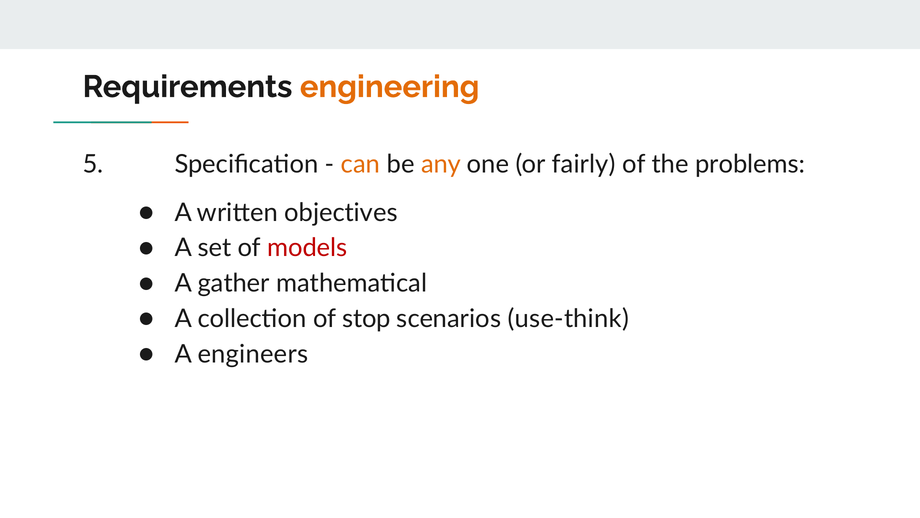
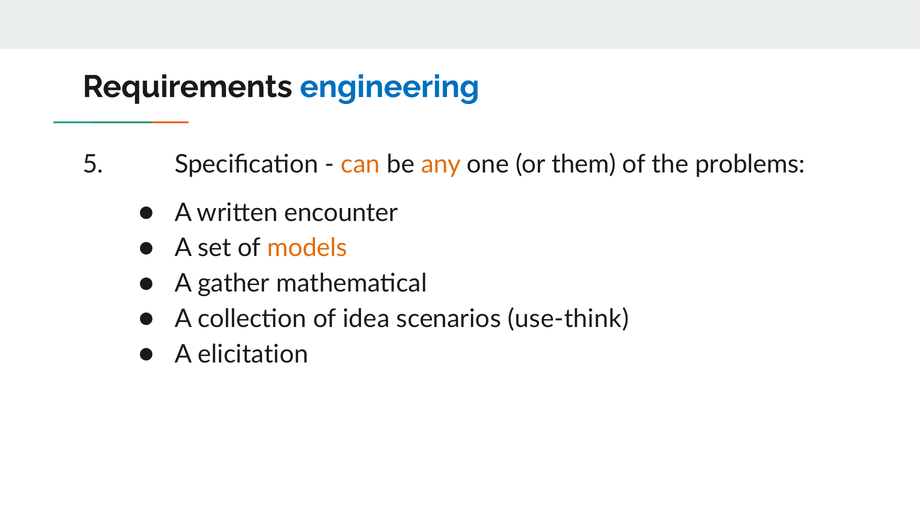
engineering colour: orange -> blue (390, 87)
fairly: fairly -> them (584, 164)
objectives: objectives -> encounter (341, 212)
models colour: red -> orange (307, 248)
stop: stop -> idea (366, 318)
engineers: engineers -> elicitation (253, 354)
